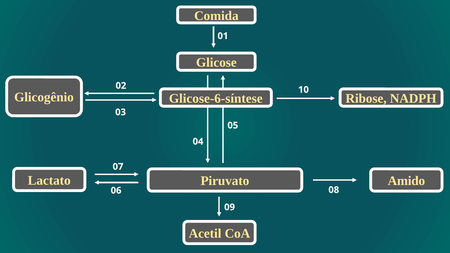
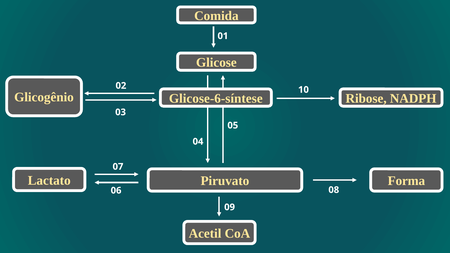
Amido: Amido -> Forma (406, 181)
